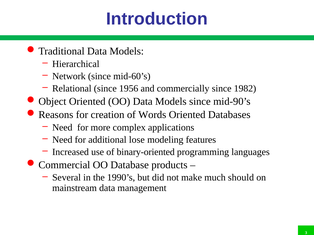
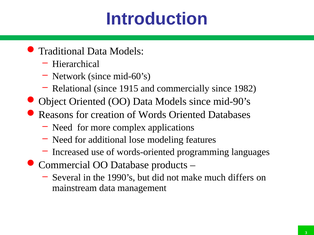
1956: 1956 -> 1915 (129, 89)
binary-oriented: binary-oriented -> words-oriented (146, 152)
should: should -> differs (241, 178)
